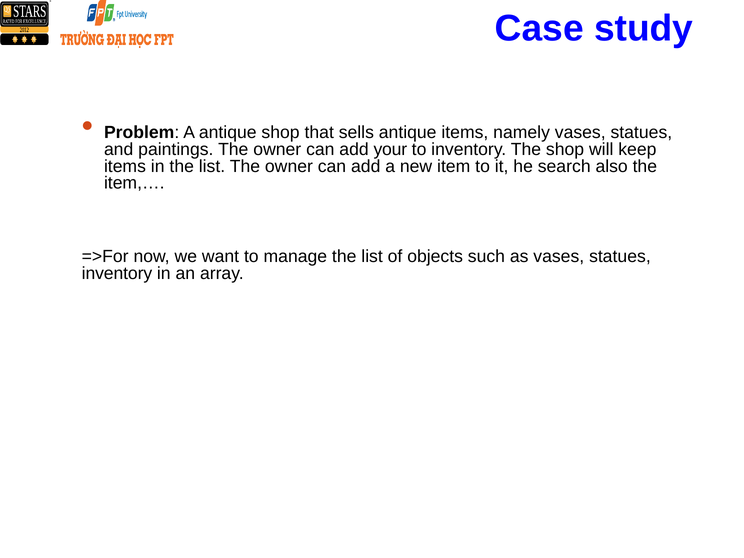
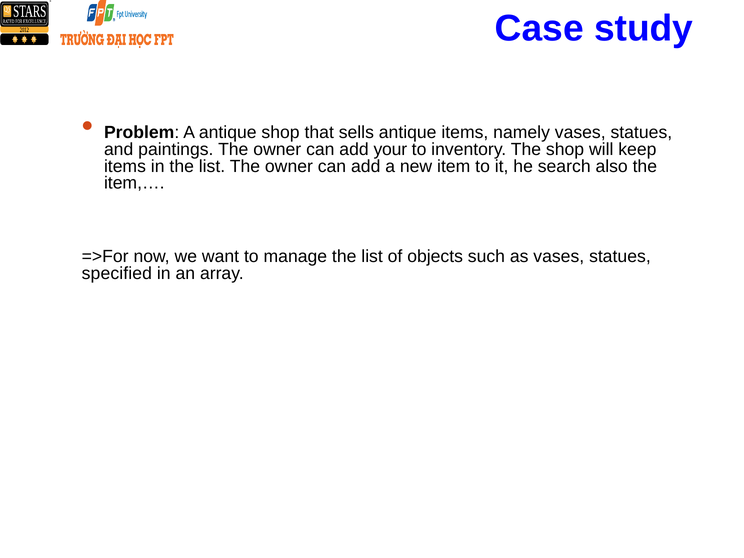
inventory: inventory -> specified (117, 273)
